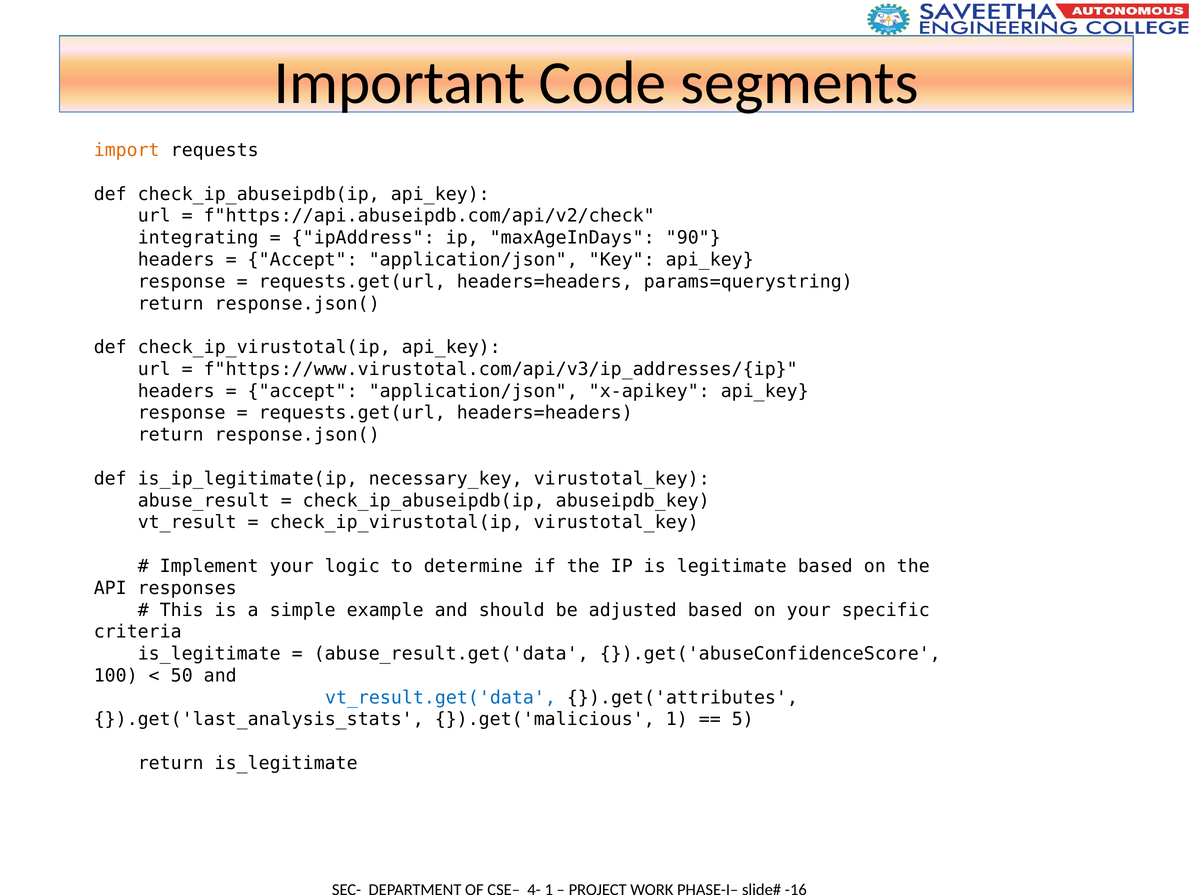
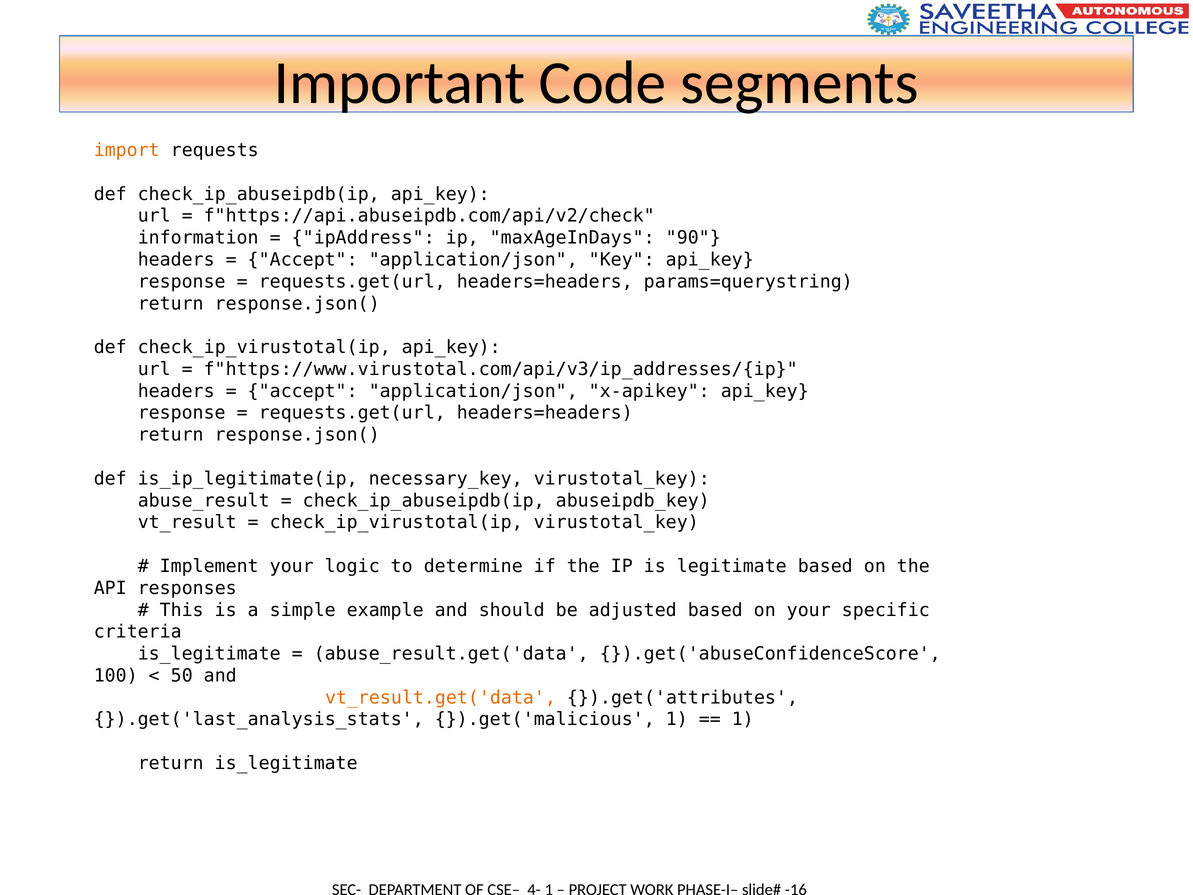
integrating: integrating -> information (198, 238)
vt_result.get('data colour: blue -> orange (440, 697)
5: 5 -> 1 (743, 719)
